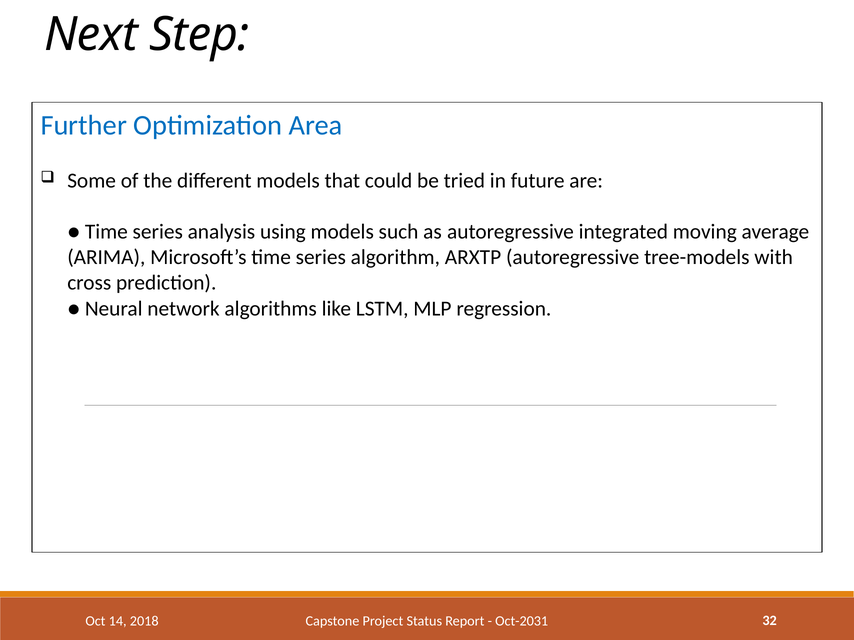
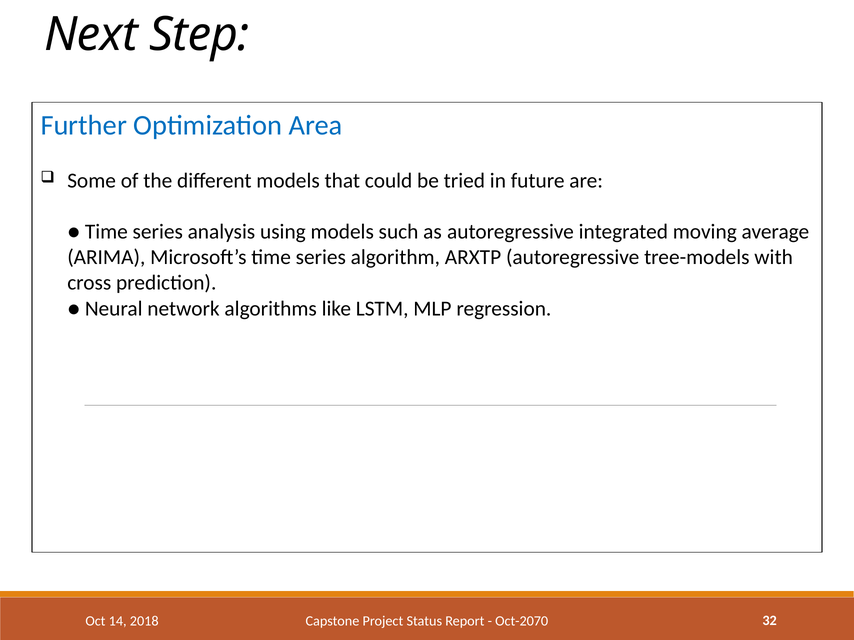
Oct-2031: Oct-2031 -> Oct-2070 (522, 621)
